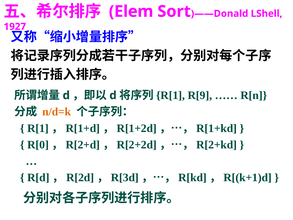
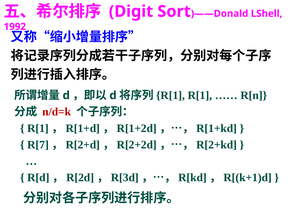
Elem: Elem -> Digit (131, 11)
1927: 1927 -> 1992 (15, 27)
R[9: R[9 -> R[1 (200, 95)
n/d=k colour: orange -> red (57, 112)
R[0: R[0 -> R[7 (38, 145)
